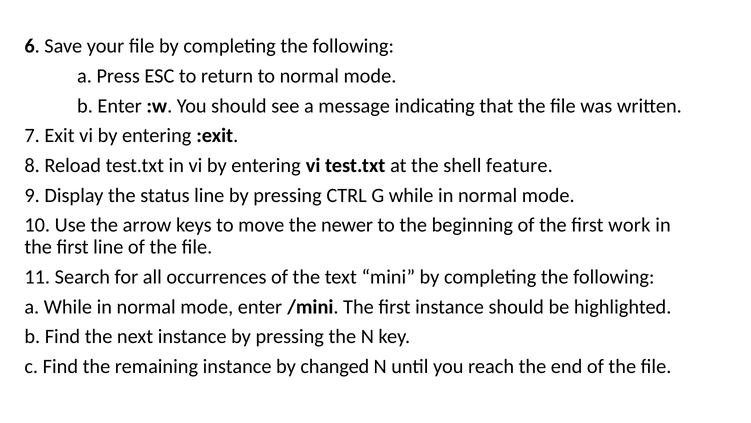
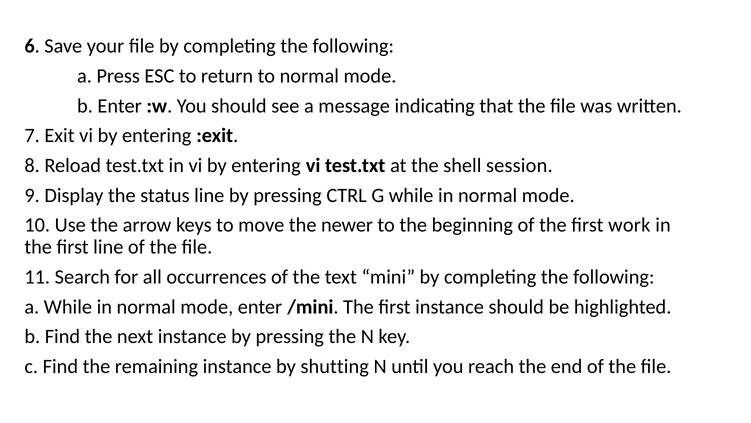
feature: feature -> session (519, 165)
changed: changed -> shutting (335, 366)
